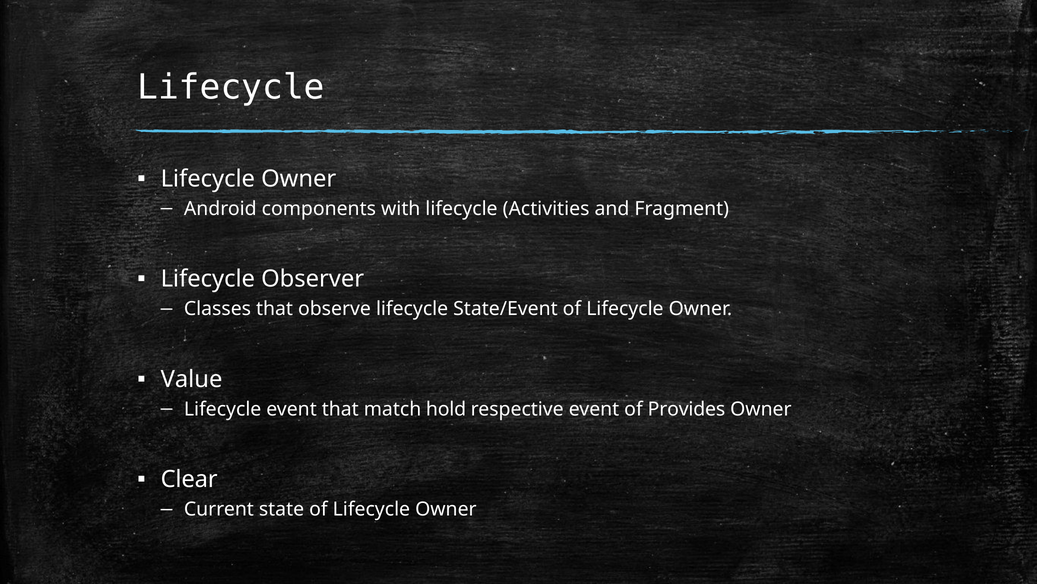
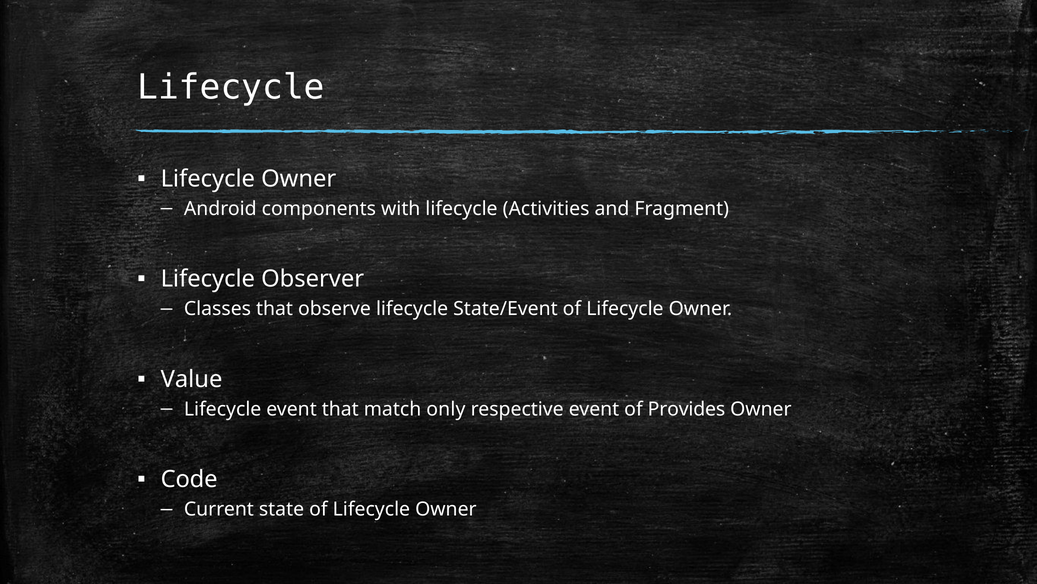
hold: hold -> only (446, 409)
Clear: Clear -> Code (189, 479)
